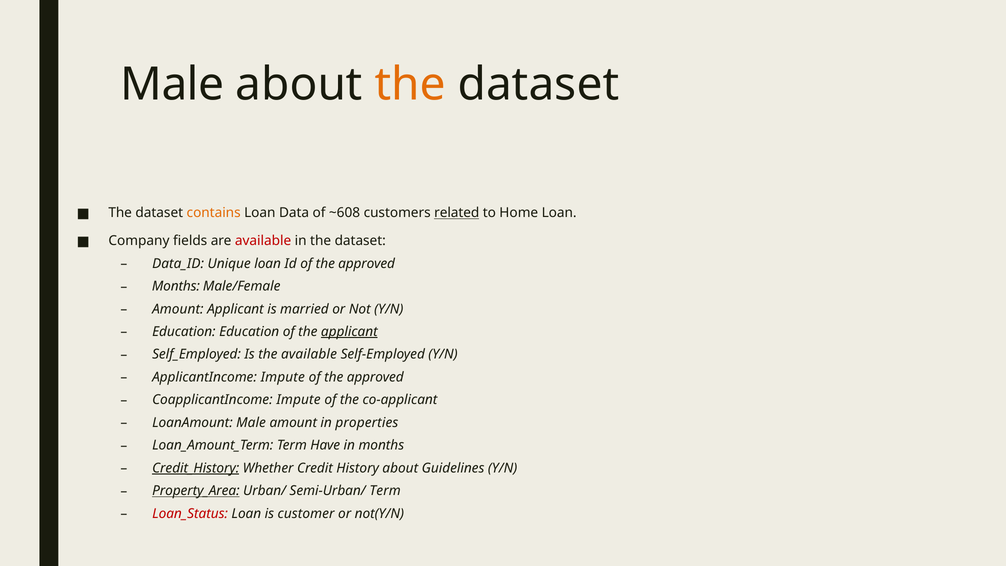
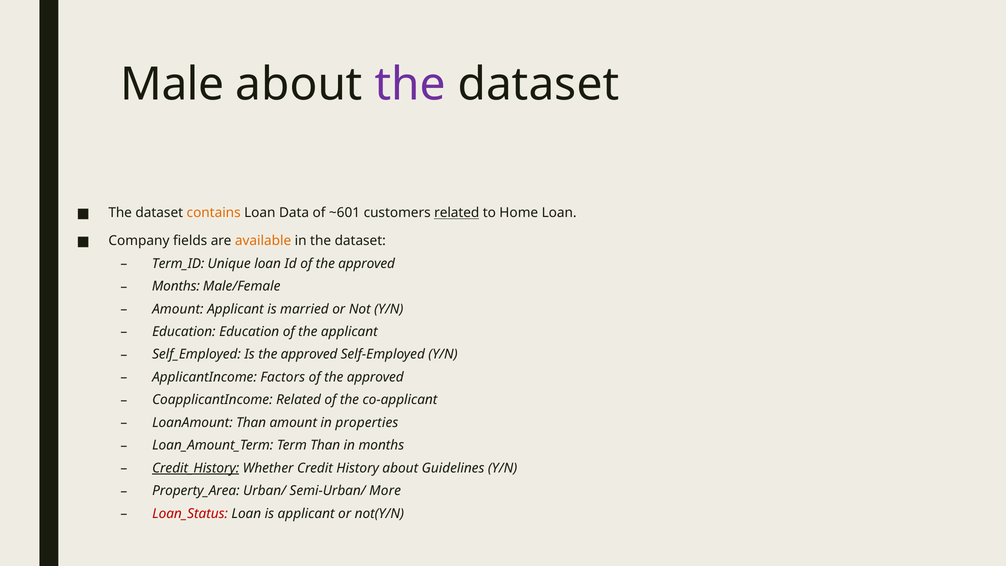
the colour: orange -> purple (410, 85)
~608: ~608 -> ~601 (345, 213)
available colour: red -> orange (263, 241)
Data_ID: Data_ID -> Term_ID (178, 263)
applicant underline: present -> none (349, 332)
Is the available: available -> approved (309, 354)
ApplicantIncome Impute: Impute -> Factors (283, 377)
CoapplicantIncome Impute: Impute -> Related (299, 400)
LoanAmount Male: Male -> Than (251, 423)
Term Have: Have -> Than (325, 445)
Property_Area underline: present -> none (196, 491)
Semi-Urban/ Term: Term -> More (385, 491)
is customer: customer -> applicant (306, 513)
